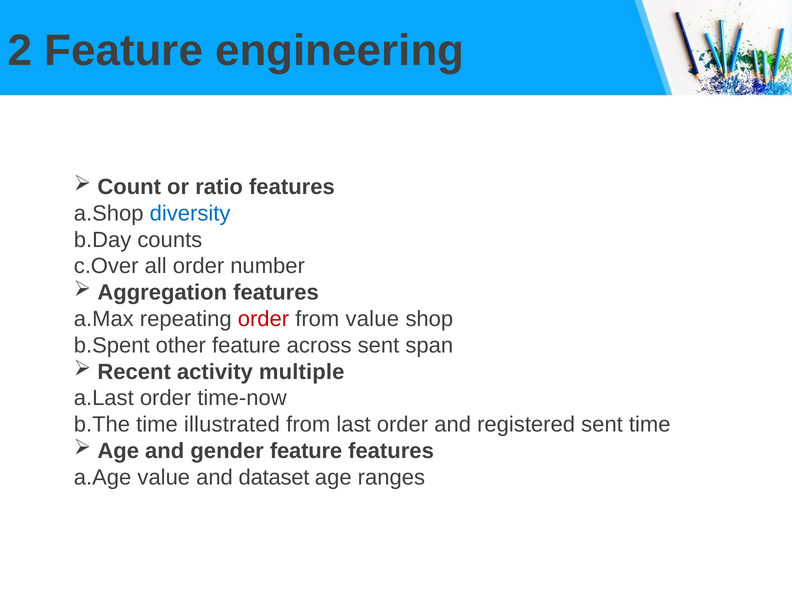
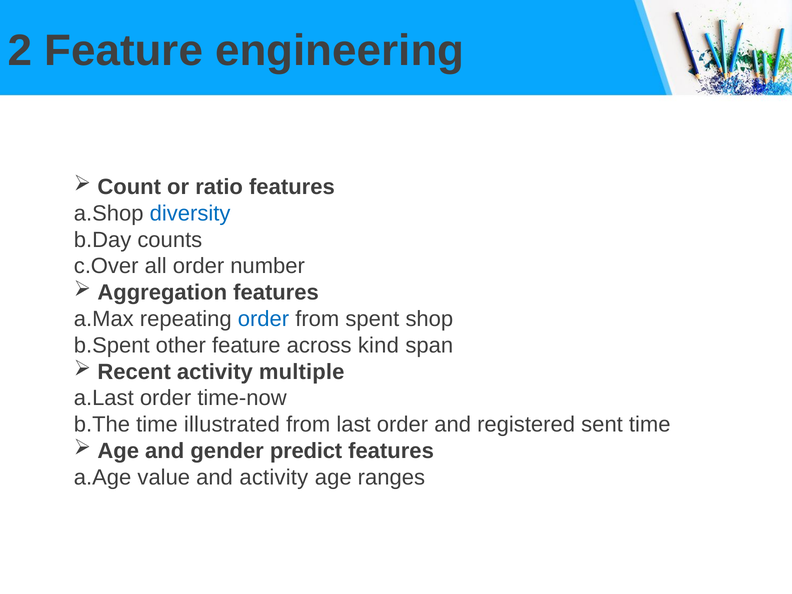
order colour: red -> blue (263, 319)
from value: value -> spent (372, 319)
across sent: sent -> kind (378, 345)
gender feature: feature -> predict (306, 451)
and dataset: dataset -> activity (274, 477)
